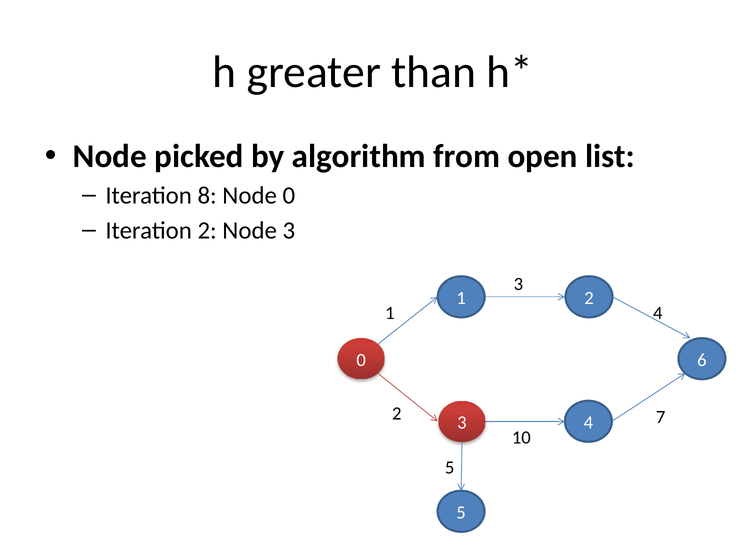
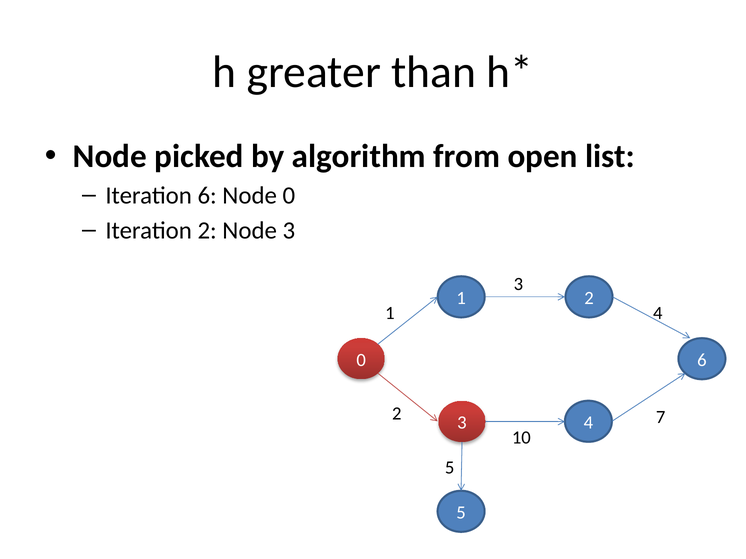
Iteration 8: 8 -> 6 (207, 196)
